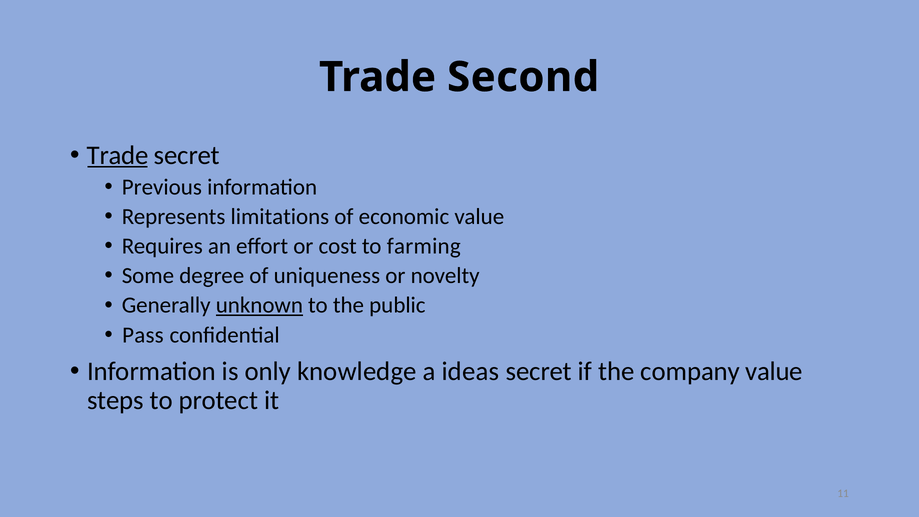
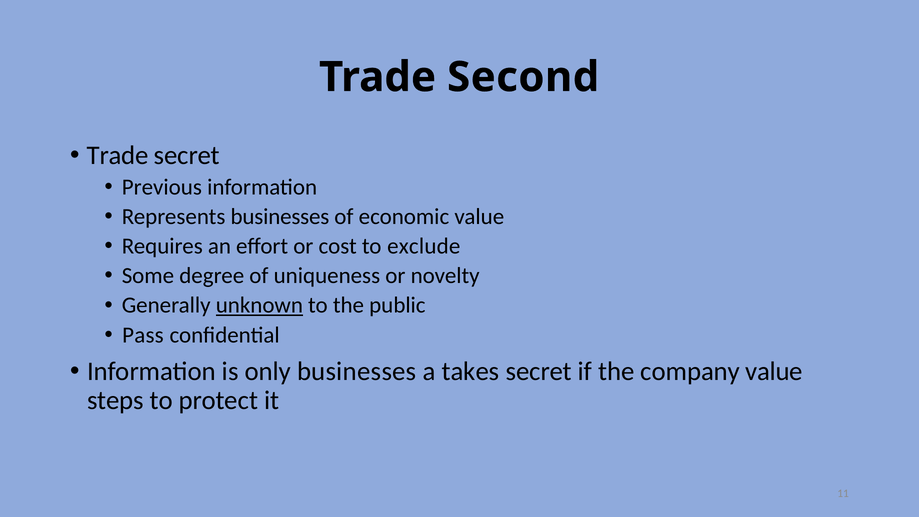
Trade underline: present -> none (118, 155)
Represents limitations: limitations -> businesses (280, 217)
farming: farming -> exclude (424, 246)
only knowledge: knowledge -> businesses (357, 371)
ideas: ideas -> takes (470, 371)
